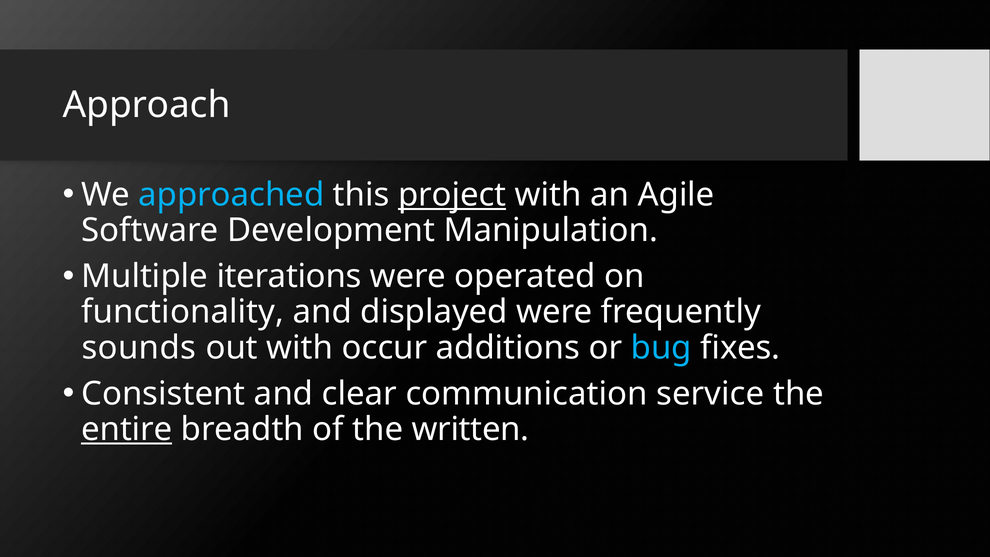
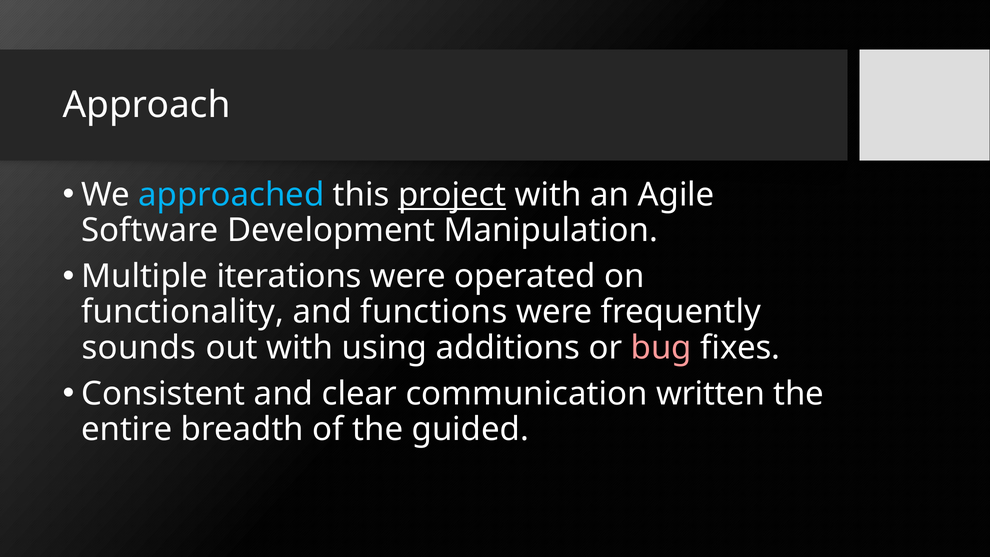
displayed: displayed -> functions (434, 312)
occur: occur -> using (385, 348)
bug colour: light blue -> pink (661, 348)
service: service -> written (710, 394)
entire underline: present -> none (127, 429)
written: written -> guided (470, 429)
